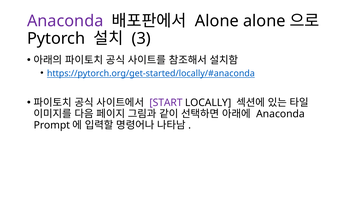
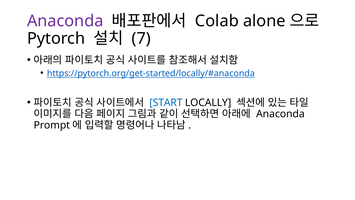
Alone: Alone -> Colab (217, 21)
3: 3 -> 7 (141, 39)
START colour: purple -> blue (166, 103)
